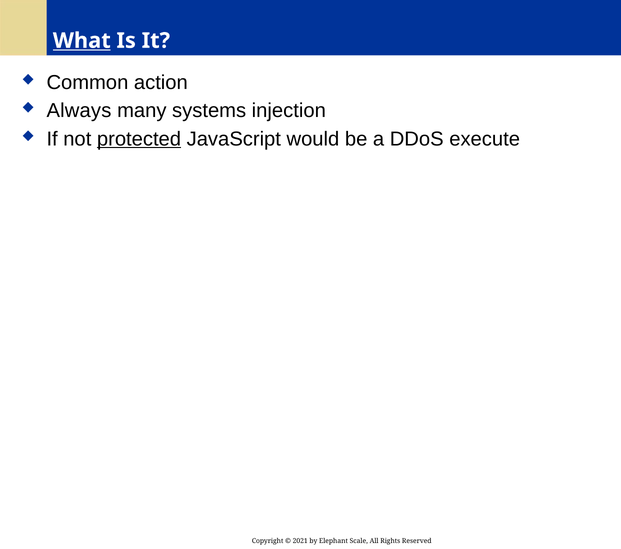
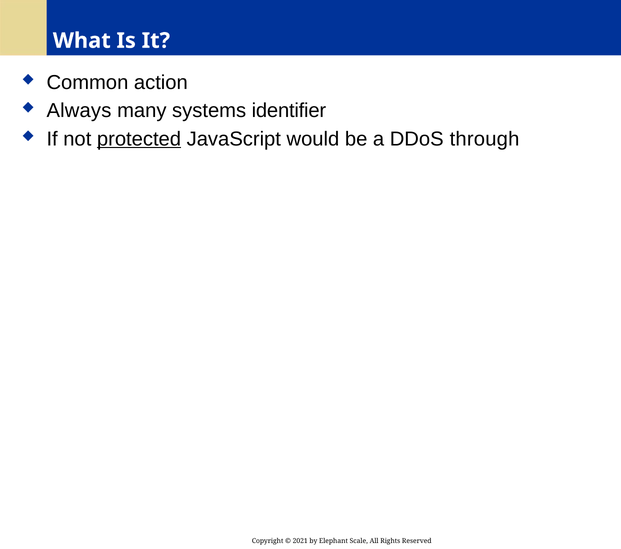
What underline: present -> none (82, 41)
injection: injection -> identifier (289, 111)
execute: execute -> through (485, 139)
